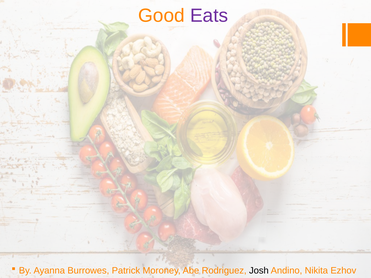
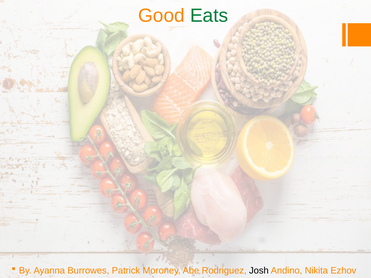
Eats colour: purple -> green (209, 16)
